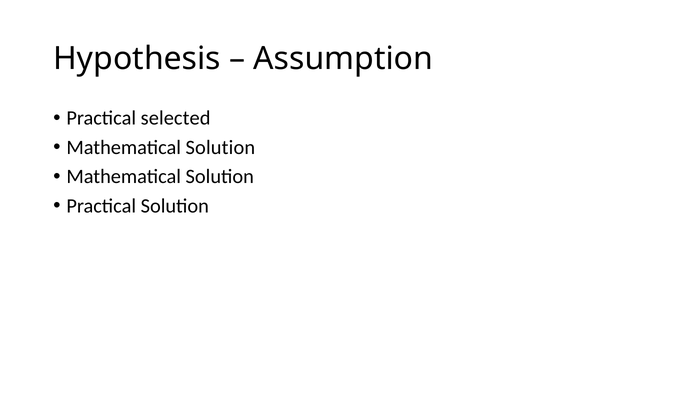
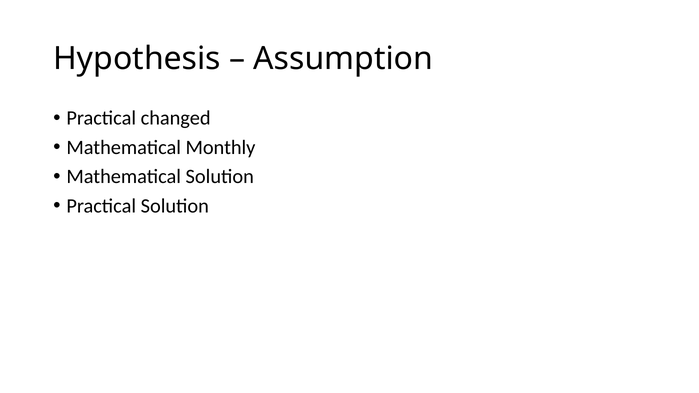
selected: selected -> changed (176, 118)
Solution: Solution -> Monthly (220, 147)
